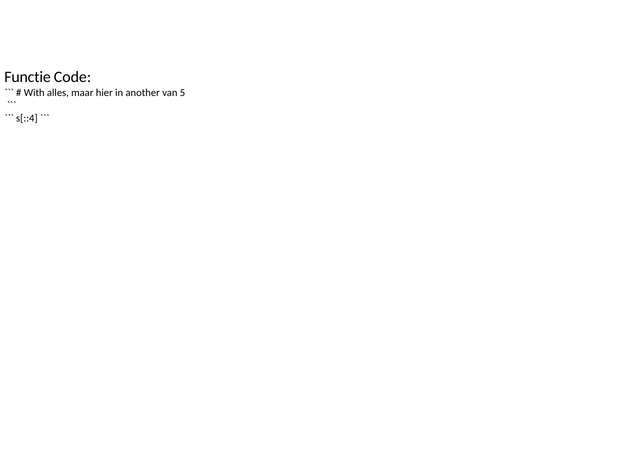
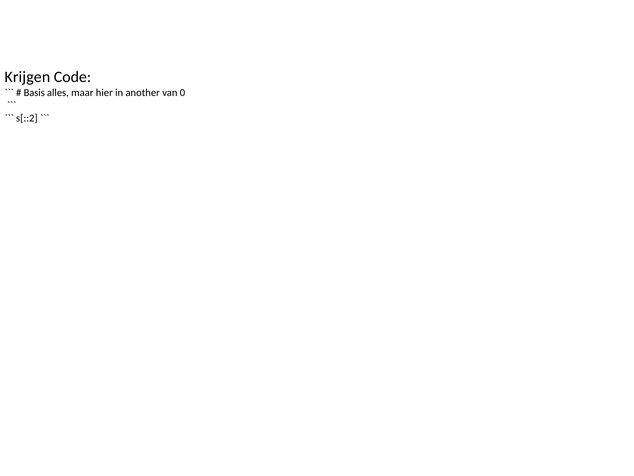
Functie: Functie -> Krijgen (27, 77)
With: With -> Basis (34, 93)
5: 5 -> 0 (183, 93)
s[::4: s[::4 -> s[::2 (27, 118)
